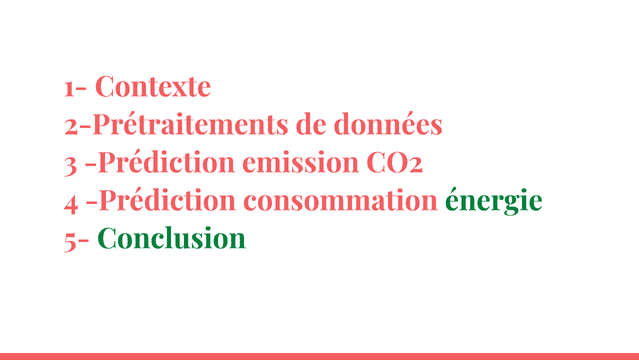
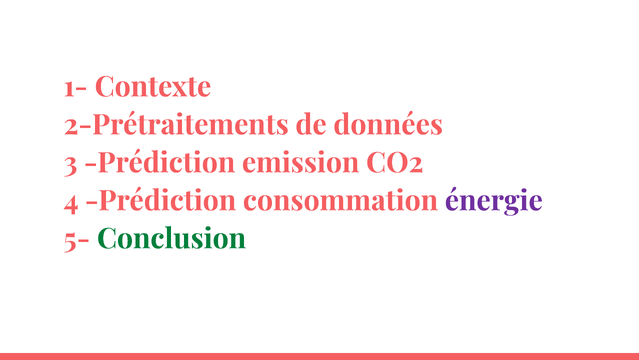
énergie colour: green -> purple (494, 201)
